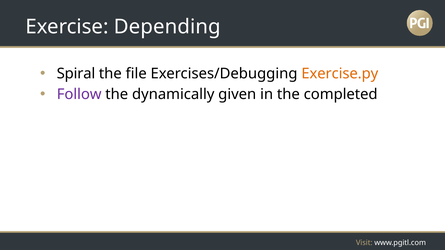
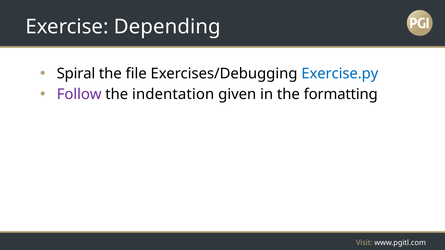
Exercise.py colour: orange -> blue (340, 74)
dynamically: dynamically -> indentation (173, 94)
completed: completed -> formatting (341, 94)
